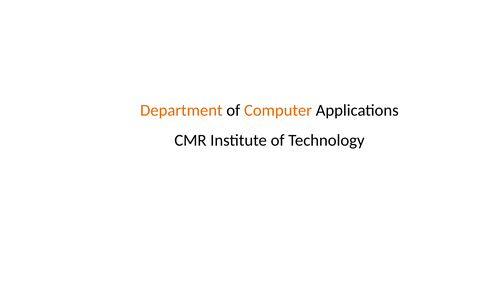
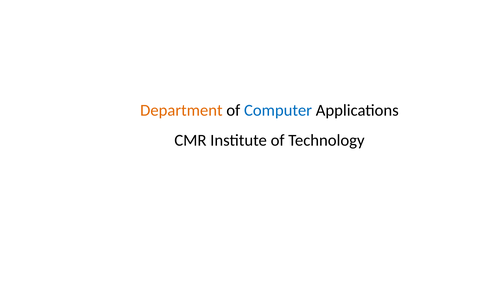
Computer colour: orange -> blue (278, 111)
